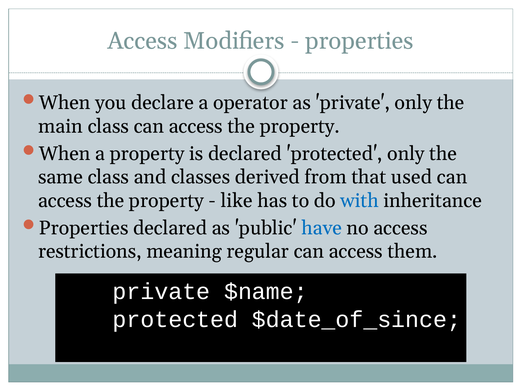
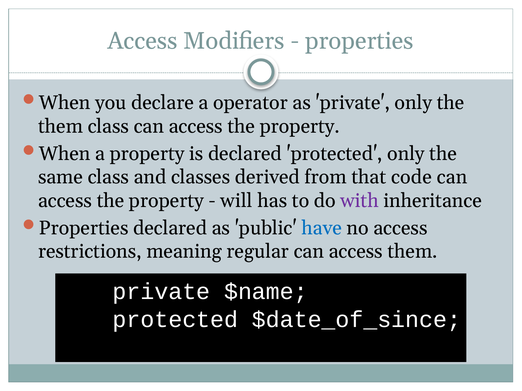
main: main -> them (60, 126)
used: used -> code (411, 177)
like: like -> will (237, 201)
with colour: blue -> purple (360, 201)
